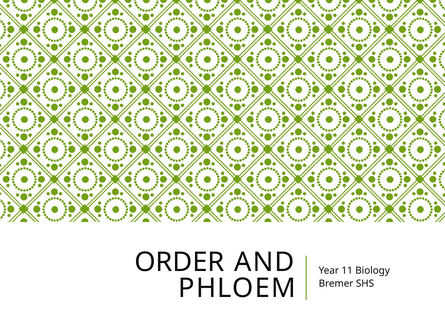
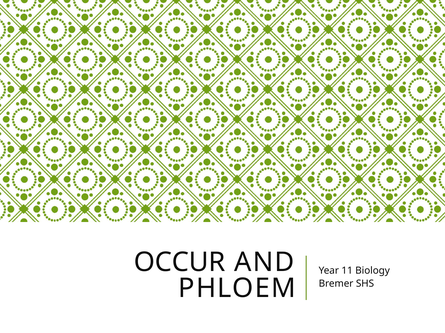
ORDER: ORDER -> OCCUR (180, 263)
